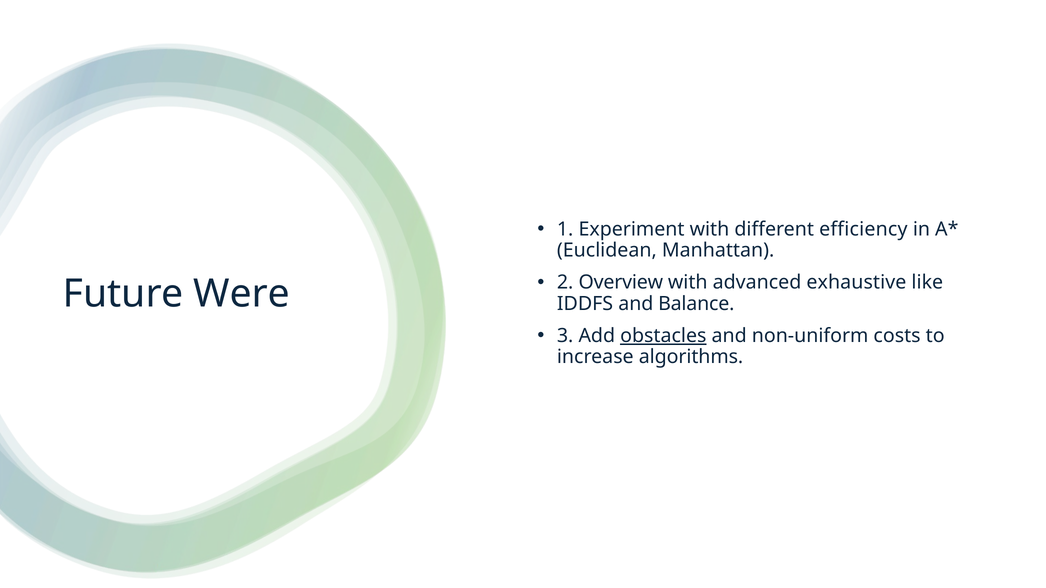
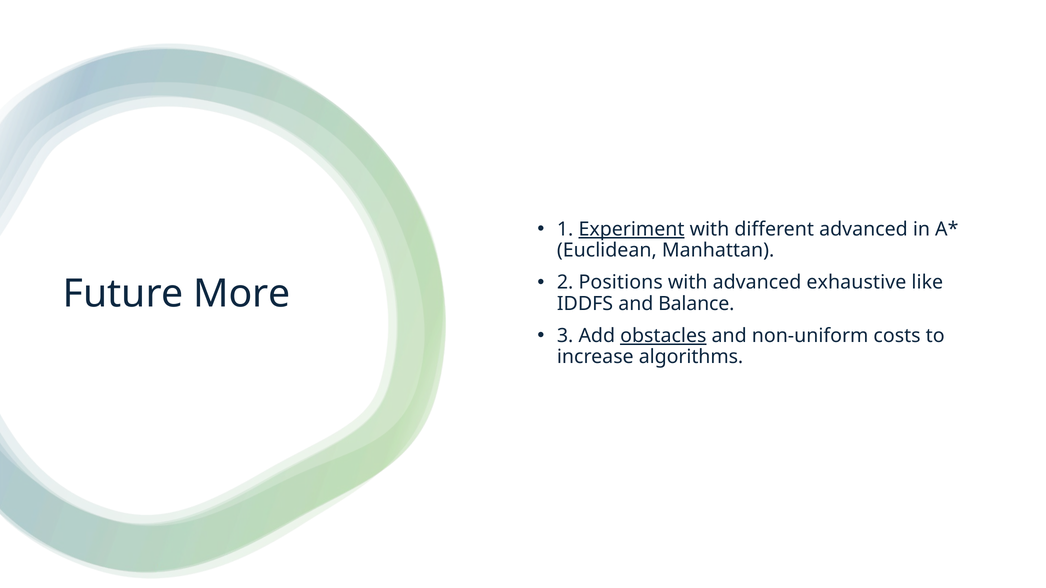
Experiment underline: none -> present (632, 229)
different efficiency: efficiency -> advanced (863, 229)
Overview: Overview -> Positions (621, 283)
Were: Were -> More (242, 294)
